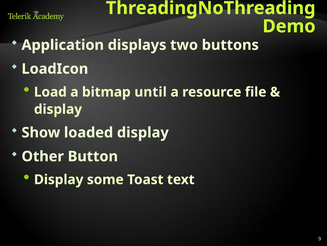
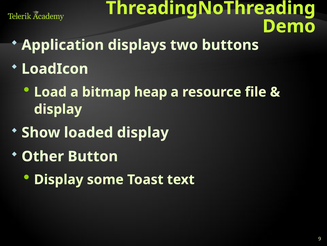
until: until -> heap (151, 92)
